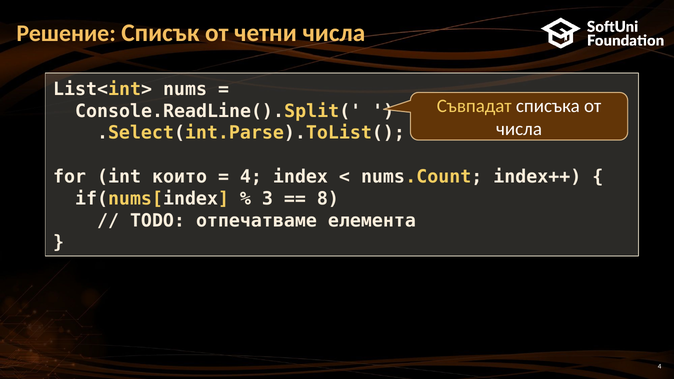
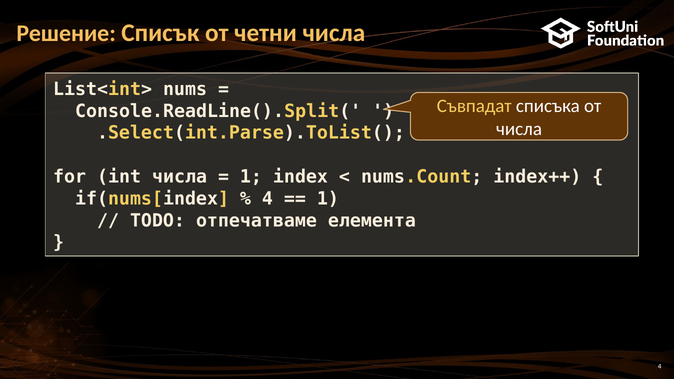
int които: които -> числа (180, 177)
4: 4 -> 1 (251, 177)
3: 3 -> 4 (267, 199)
8: 8 -> 1 (328, 199)
